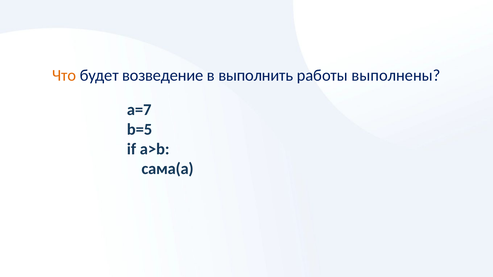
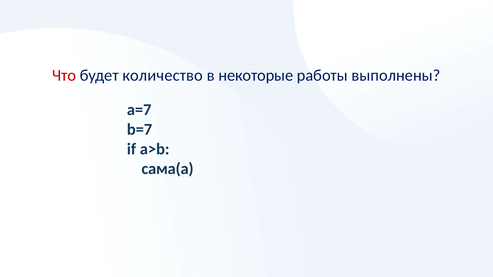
Что colour: orange -> red (64, 75)
возведение: возведение -> количество (163, 75)
выполнить: выполнить -> некоторые (256, 75)
b=5: b=5 -> b=7 (140, 130)
